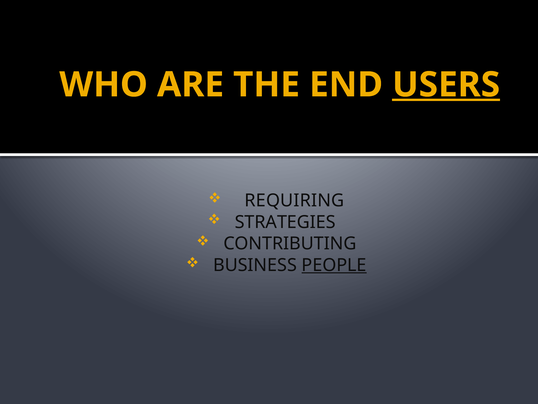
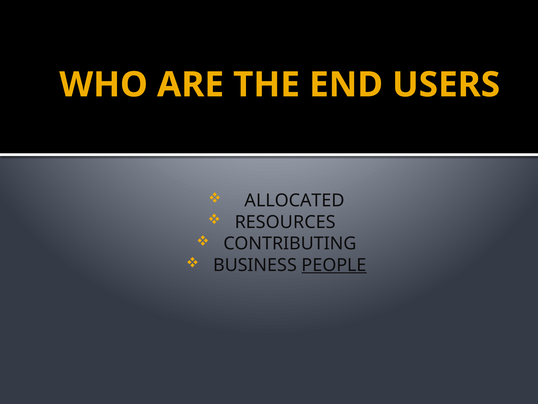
USERS underline: present -> none (446, 85)
REQUIRING: REQUIRING -> ALLOCATED (295, 200)
STRATEGIES: STRATEGIES -> RESOURCES (285, 222)
